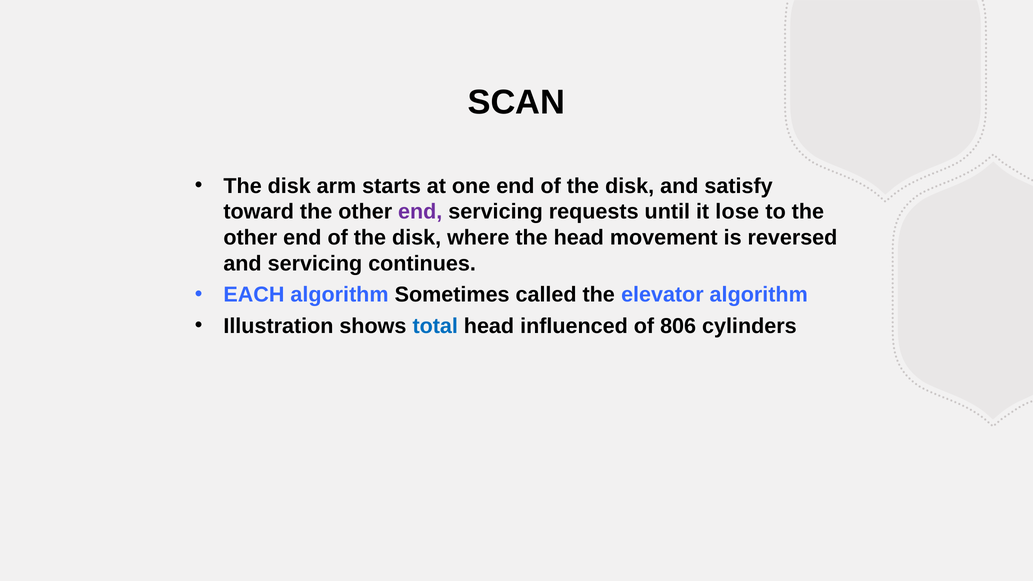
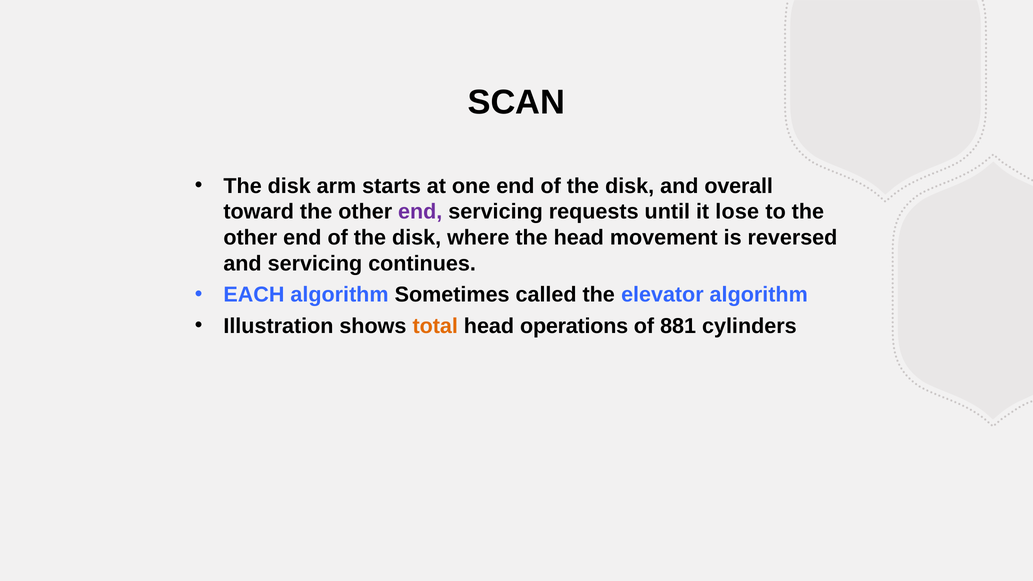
satisfy: satisfy -> overall (739, 186)
total colour: blue -> orange (435, 326)
influenced: influenced -> operations (574, 326)
806: 806 -> 881 (678, 326)
